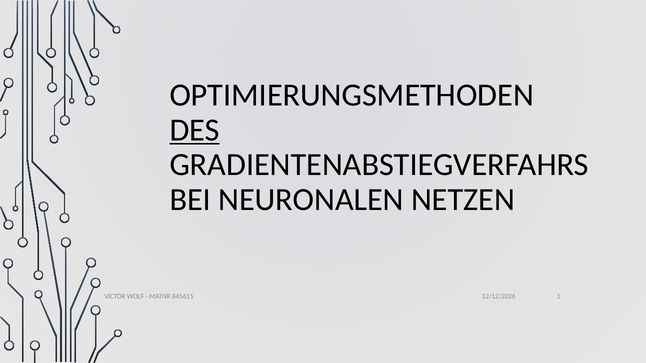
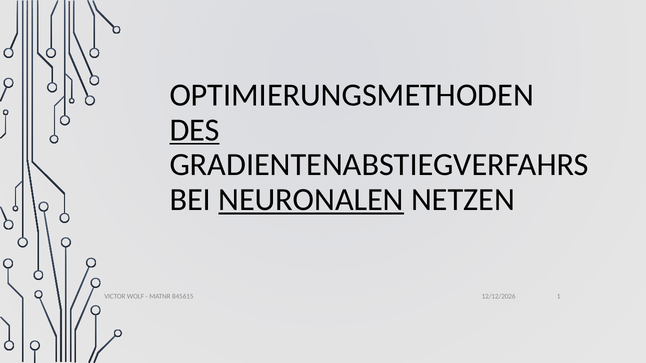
NEURONALEN underline: none -> present (311, 200)
